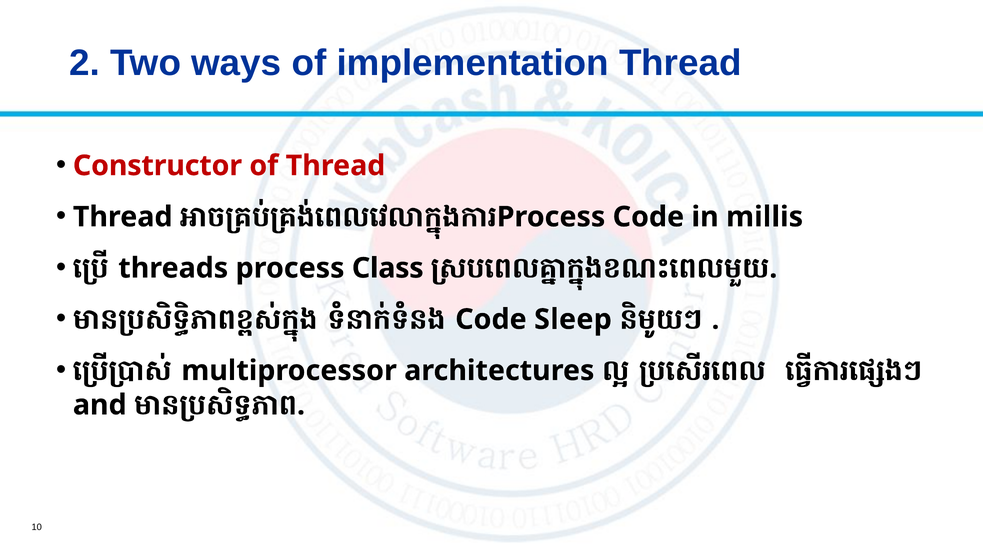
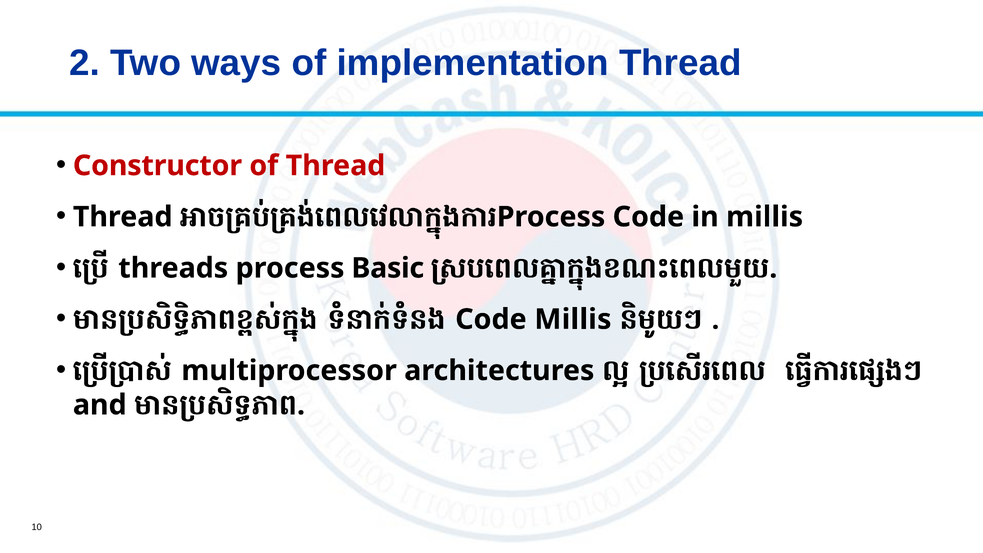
Class: Class -> Basic (388, 268)
Code Sleep: Sleep -> Millis (573, 319)
